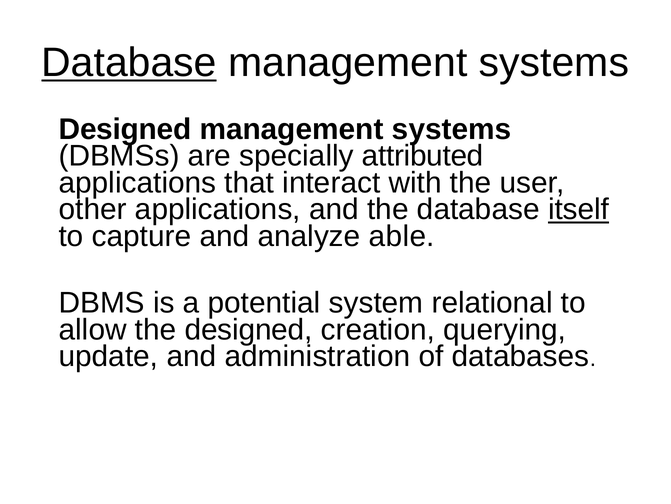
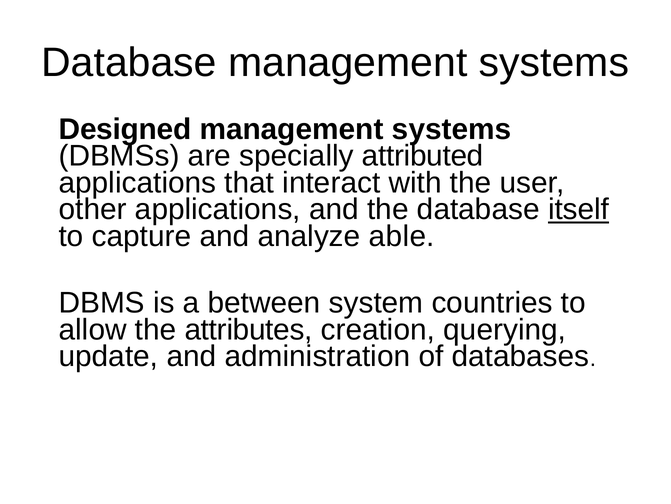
Database underline: present -> none (129, 63)
potential: potential -> between (264, 303)
relational: relational -> countries (492, 303)
the designed: designed -> attributes (249, 329)
